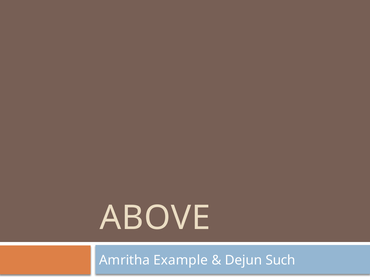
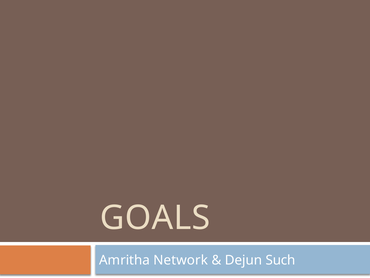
ABOVE: ABOVE -> GOALS (155, 218)
Example: Example -> Network (181, 260)
